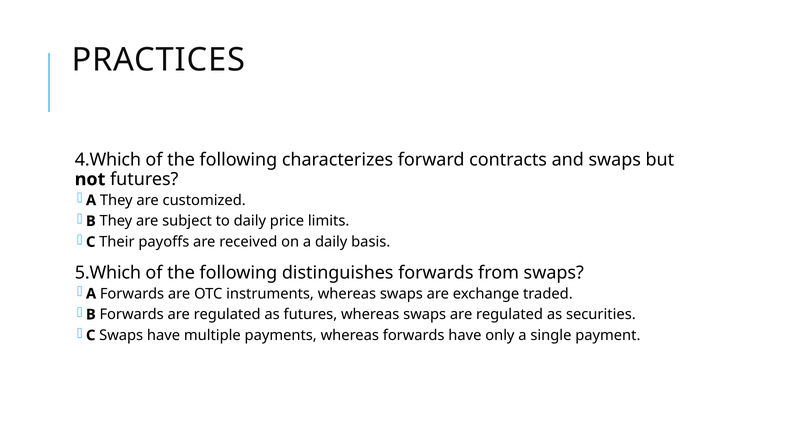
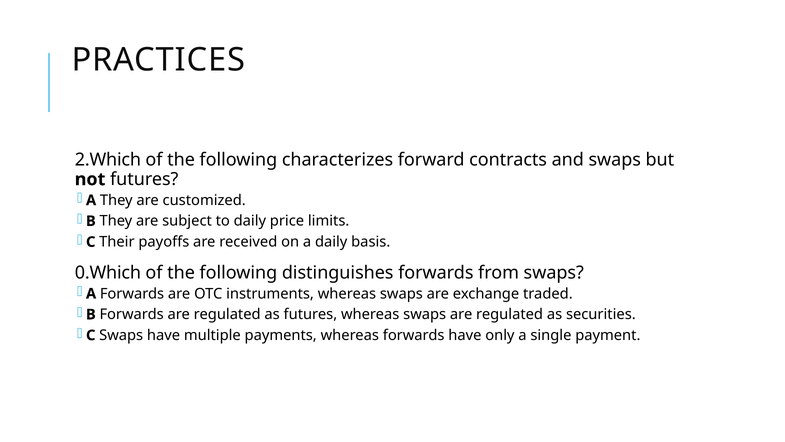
4.Which: 4.Which -> 2.Which (108, 160)
5.Which: 5.Which -> 0.Which (108, 272)
